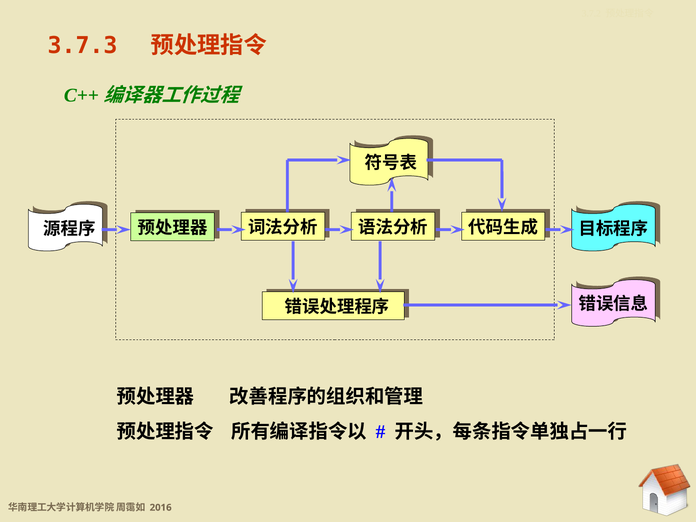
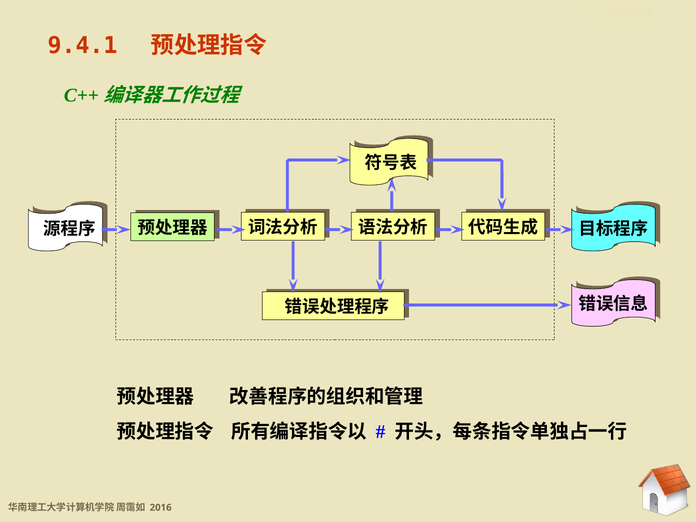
3.7.3: 3.7.3 -> 9.4.1 (83, 46)
